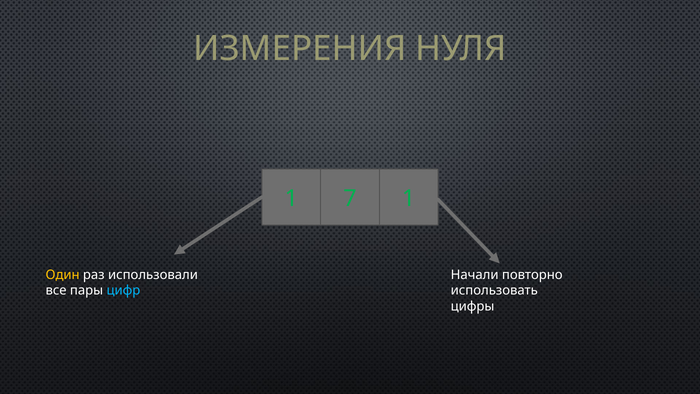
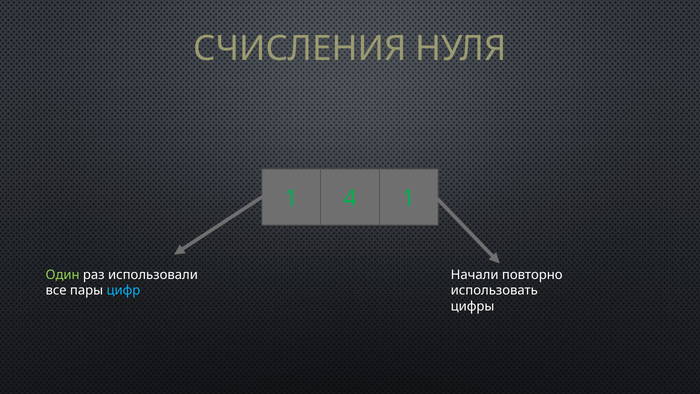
ИЗМЕРЕНИЯ: ИЗМЕРЕНИЯ -> СЧИСЛЕНИЯ (300, 49)
7: 7 -> 4 (350, 198)
Один colour: yellow -> light green (63, 275)
